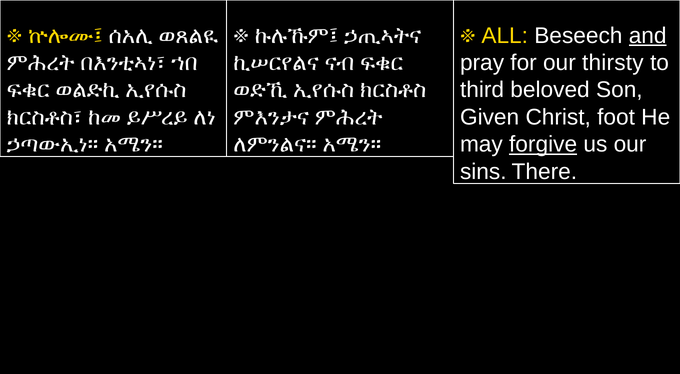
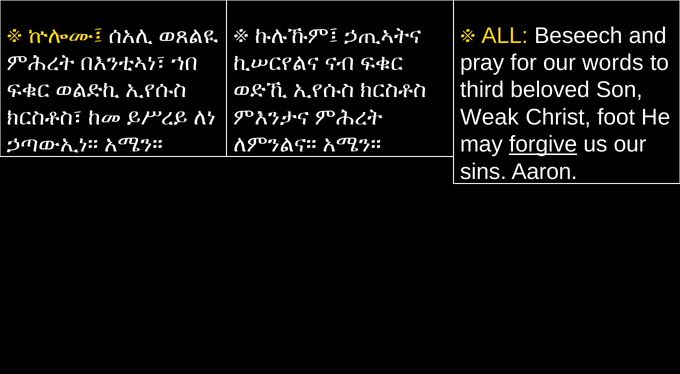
and underline: present -> none (648, 36)
thirsty: thirsty -> words (613, 63)
Given: Given -> Weak (489, 117)
There: There -> Aaron (544, 172)
